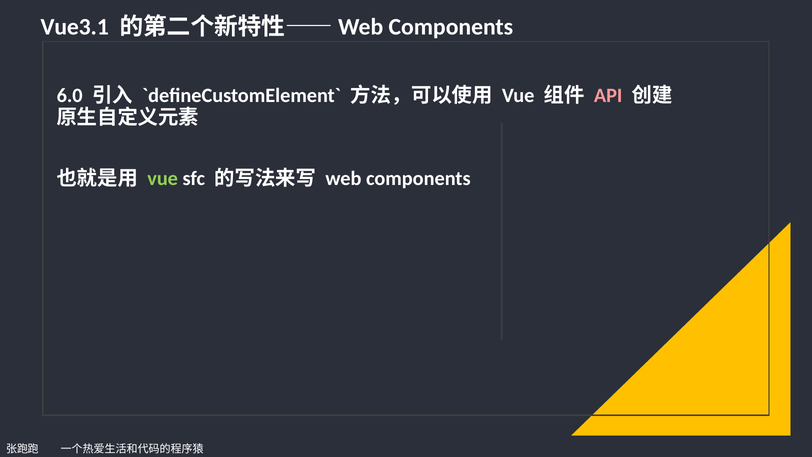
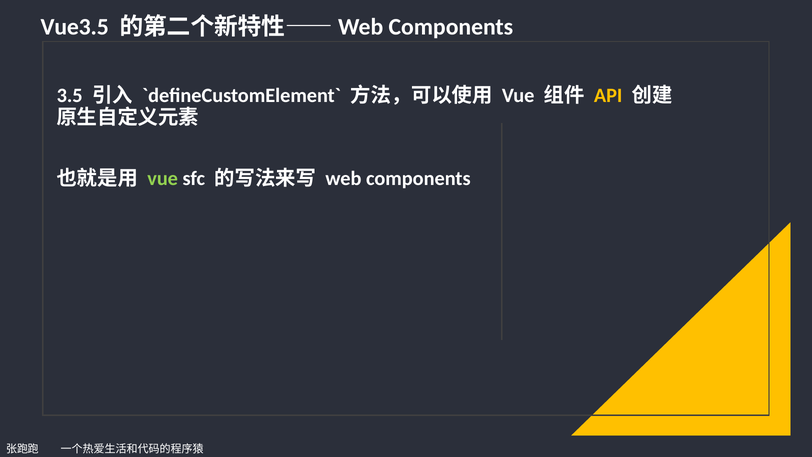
Vue3.1: Vue3.1 -> Vue3.5 (75, 27)
6.0: 6.0 -> 3.5 (70, 96)
API colour: pink -> yellow (608, 96)
